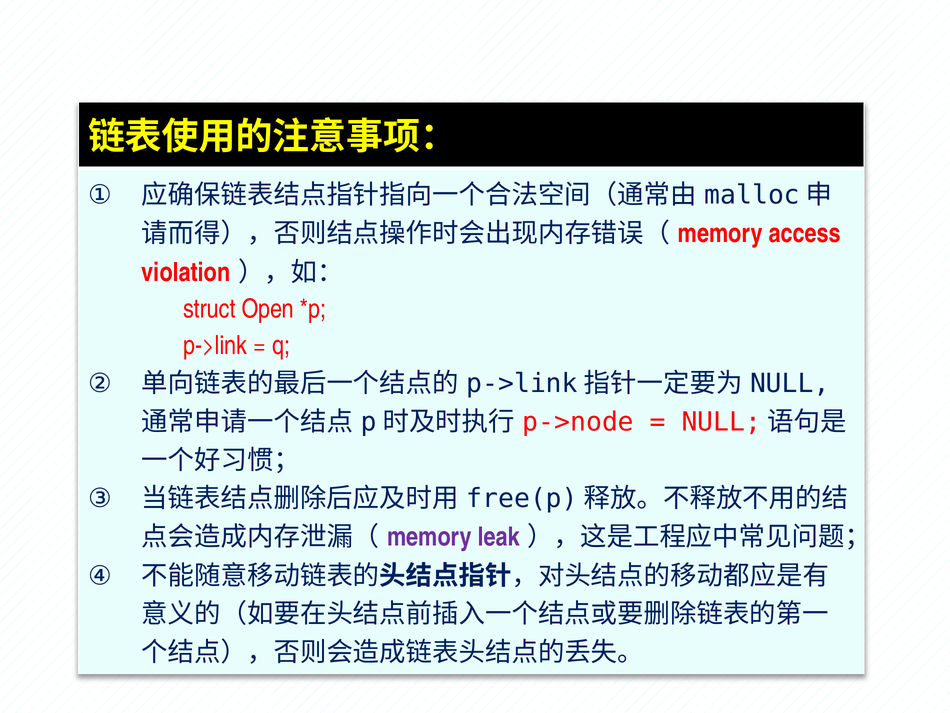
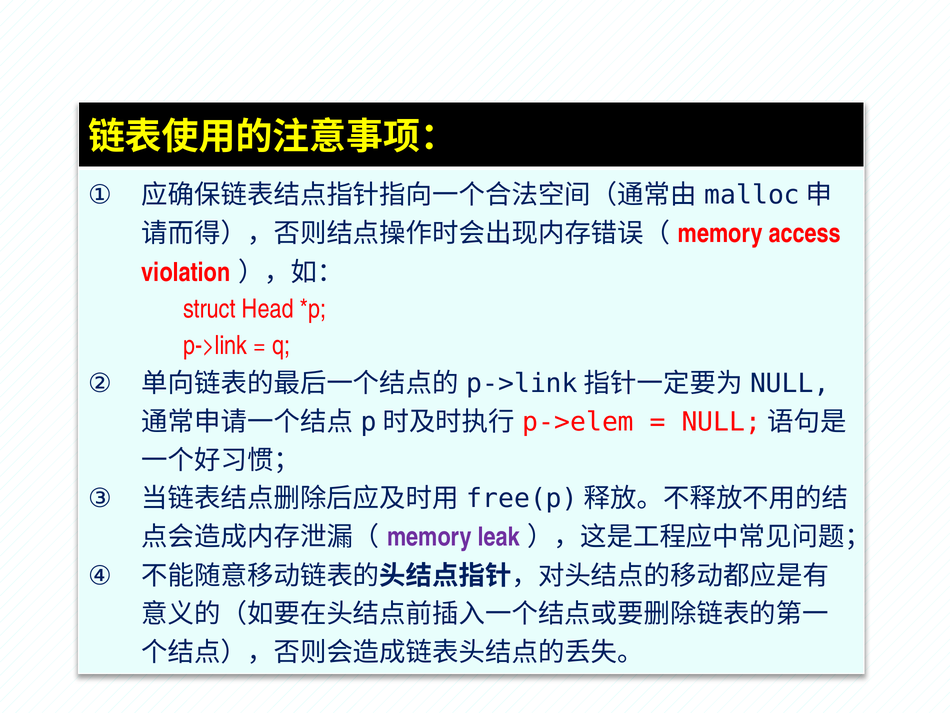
Open: Open -> Head (268, 309)
p->node: p->node -> p->elem (578, 422)
